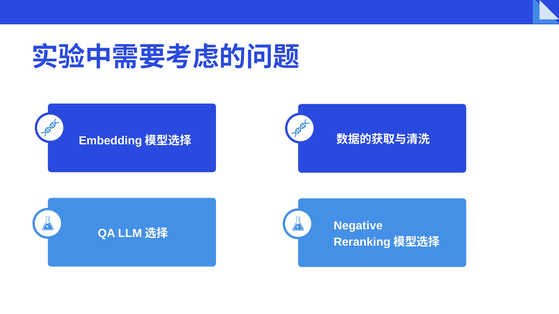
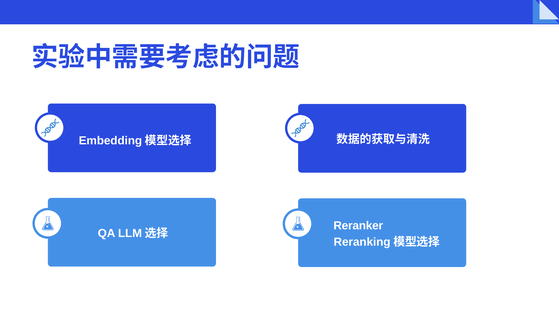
Negative: Negative -> Reranker (358, 226)
